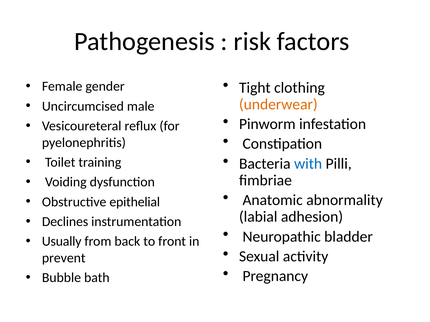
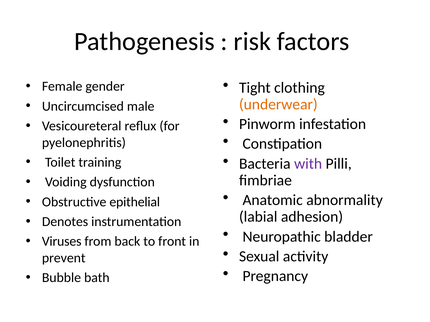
with colour: blue -> purple (308, 164)
Declines: Declines -> Denotes (65, 222)
Usually: Usually -> Viruses (62, 242)
